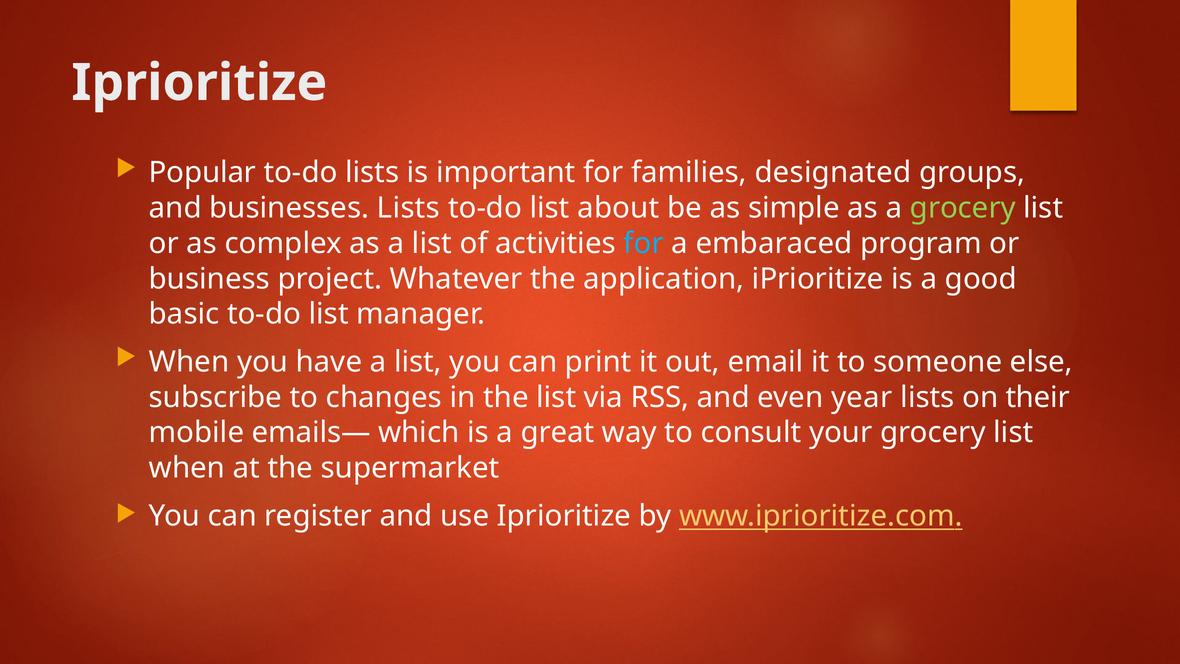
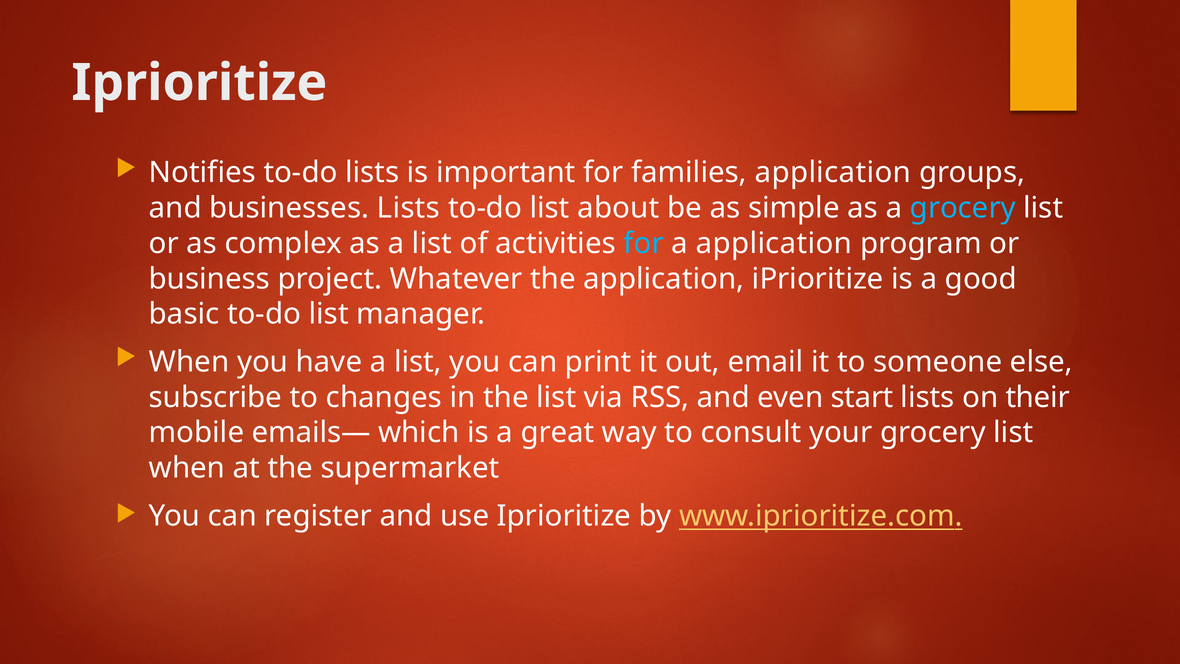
Popular: Popular -> Notifies (202, 172)
families designated: designated -> application (833, 172)
grocery colour: light green -> light blue (963, 208)
a embaraced: embaraced -> application (774, 243)
year: year -> start (862, 397)
